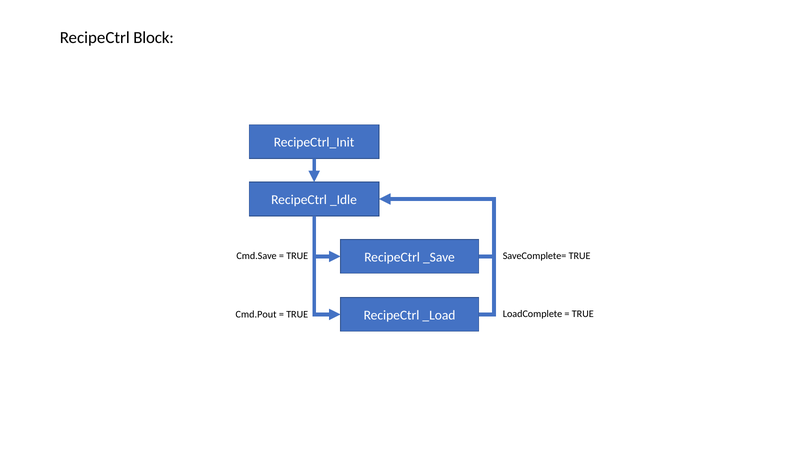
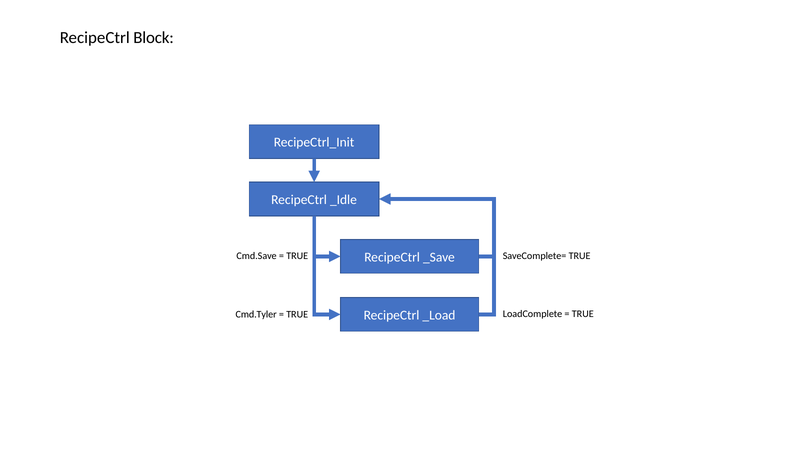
Cmd.Pout: Cmd.Pout -> Cmd.Tyler (256, 314)
